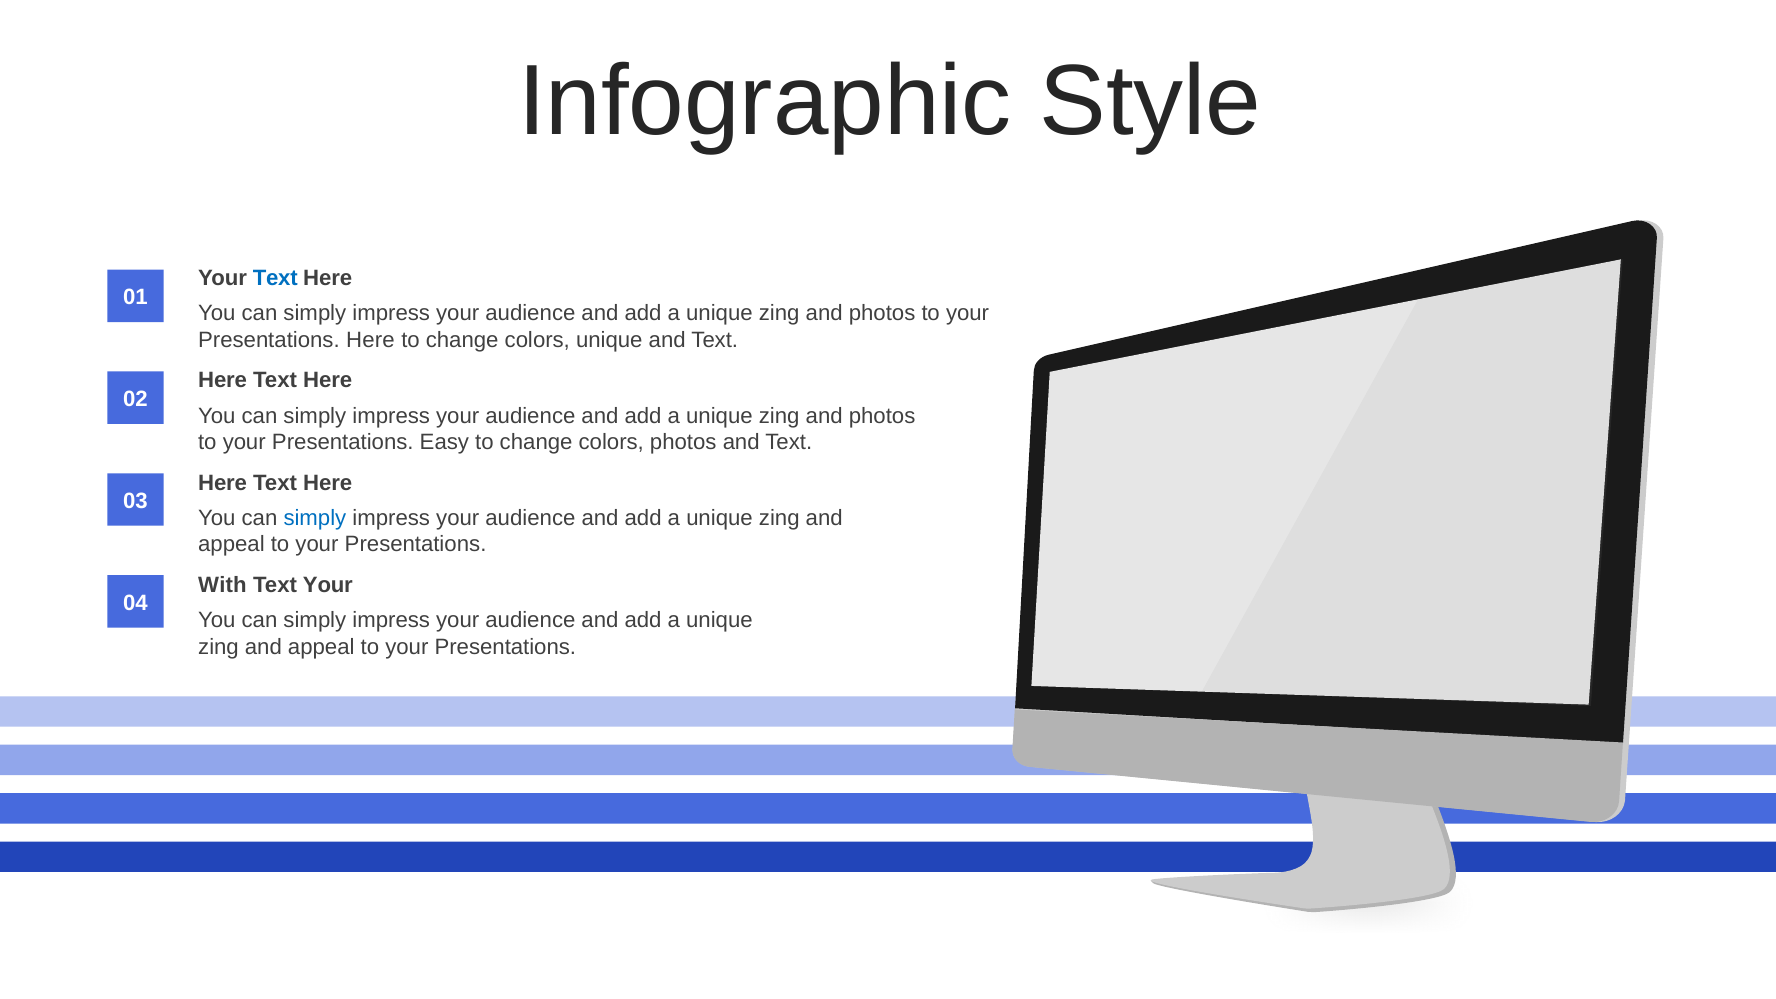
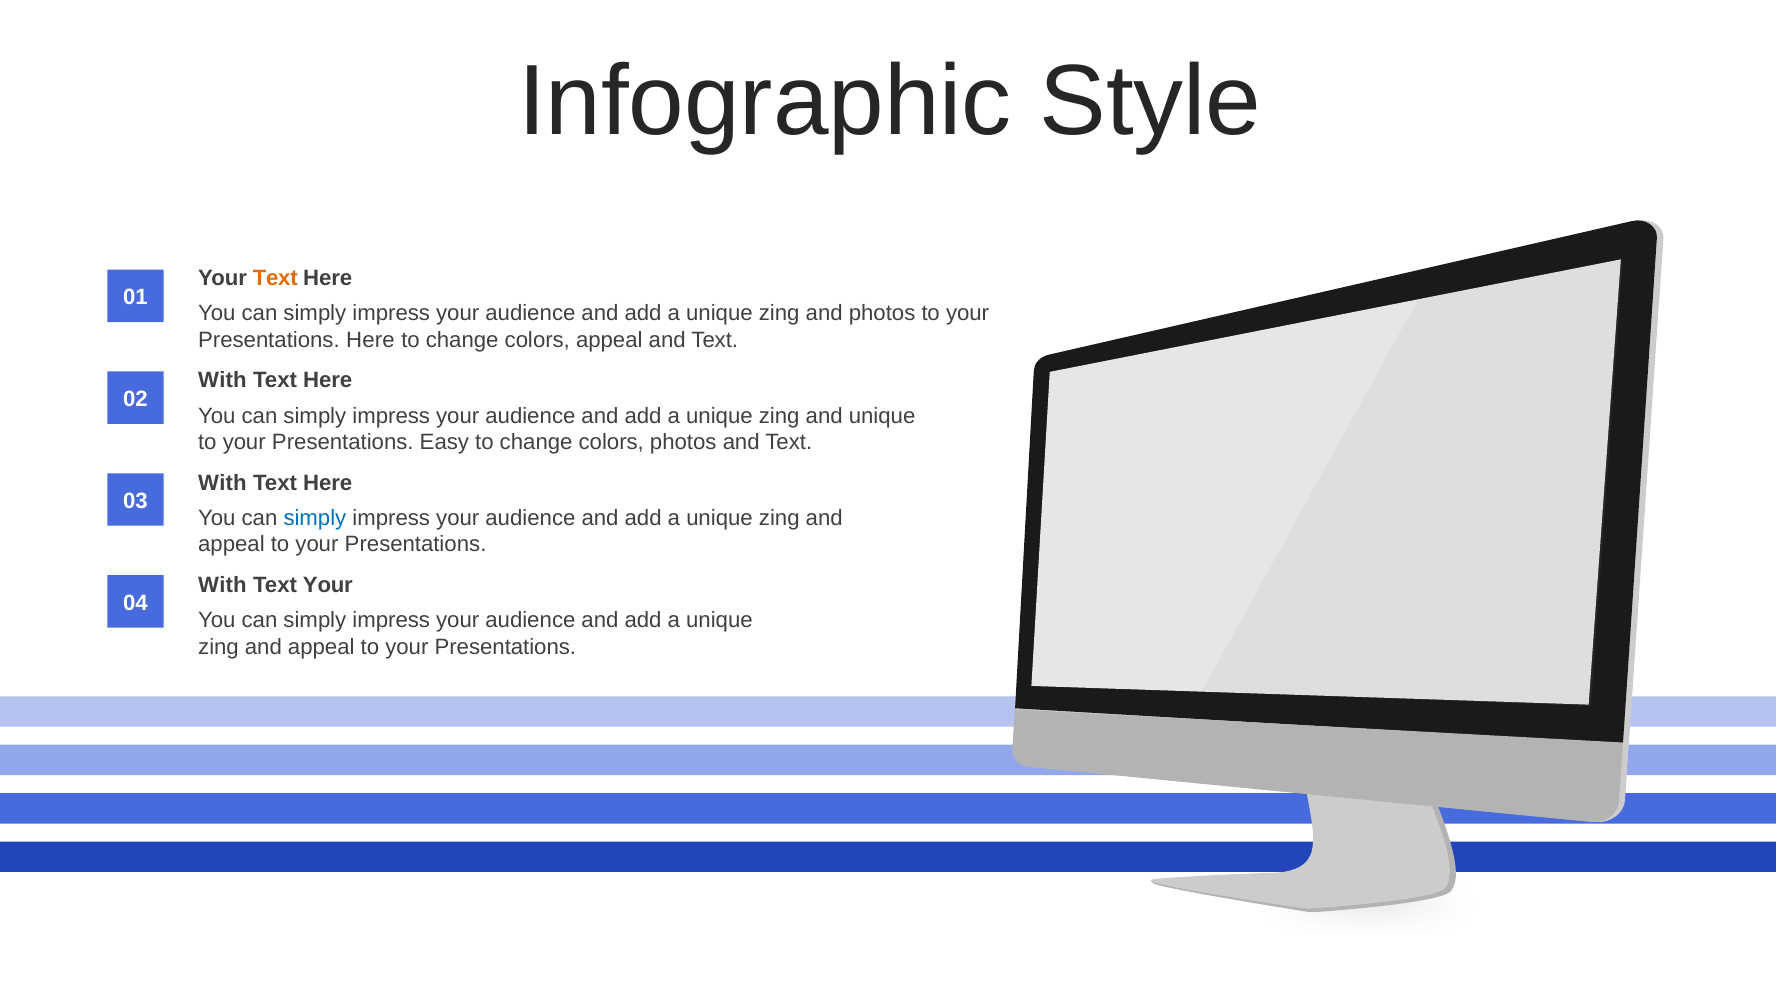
Text colour: blue -> orange (275, 278)
colors unique: unique -> appeal (609, 340)
Here: Here -> With (222, 381)
photos: photos -> unique (882, 416)
Here: Here -> With (222, 483)
